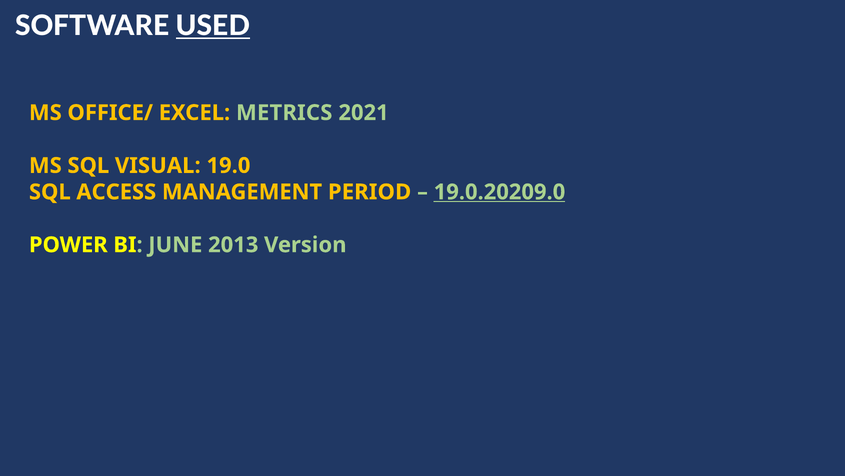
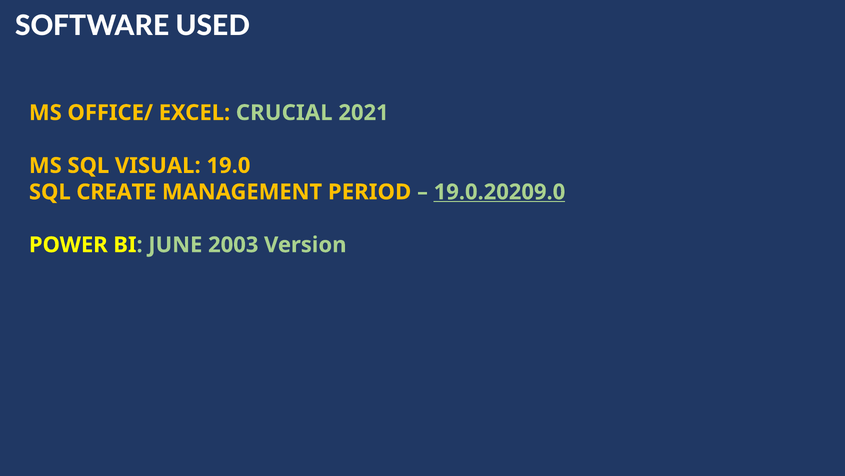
USED underline: present -> none (213, 26)
METRICS: METRICS -> CRUCIAL (284, 113)
ACCESS: ACCESS -> CREATE (116, 192)
2013: 2013 -> 2003 (233, 245)
